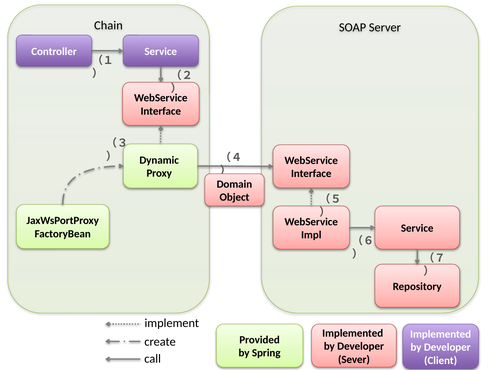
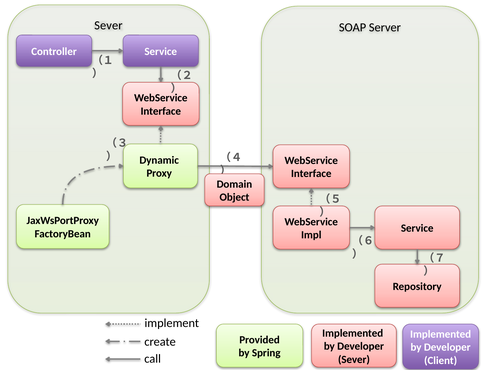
Chain: Chain -> Sever (108, 25)
